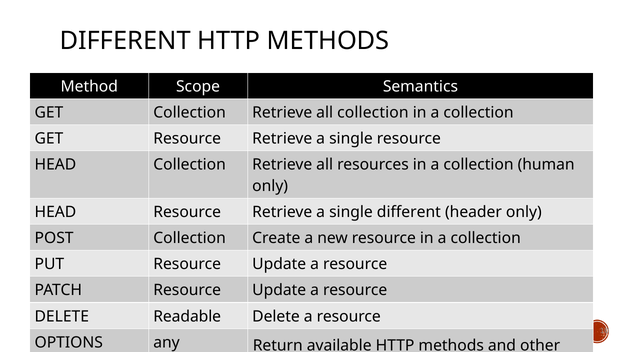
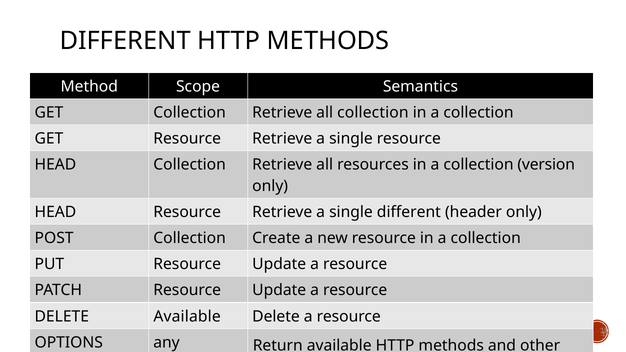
human: human -> version (546, 165)
DELETE Readable: Readable -> Available (187, 317)
